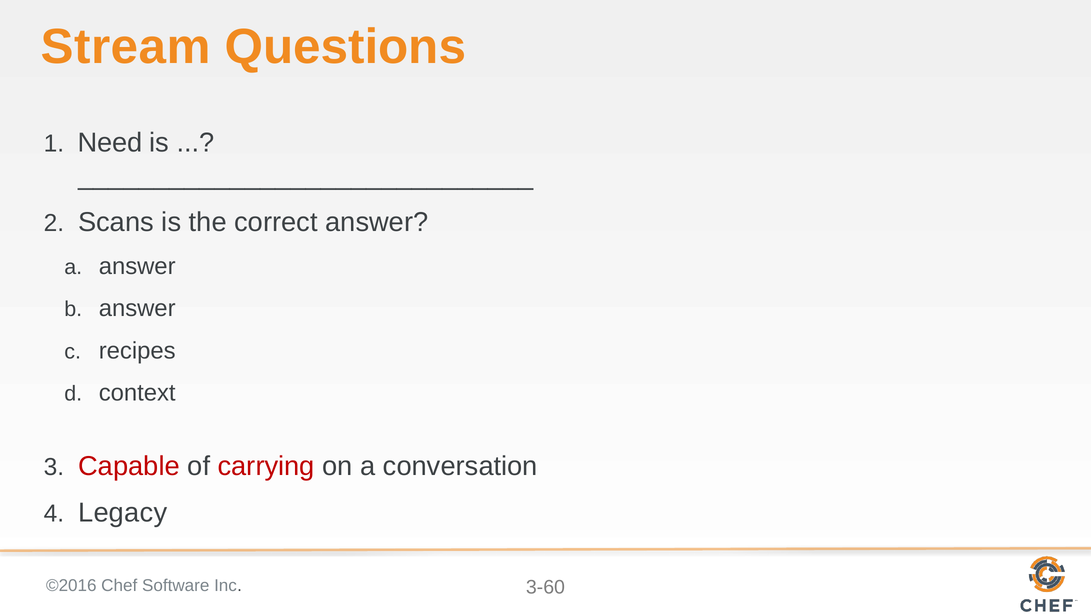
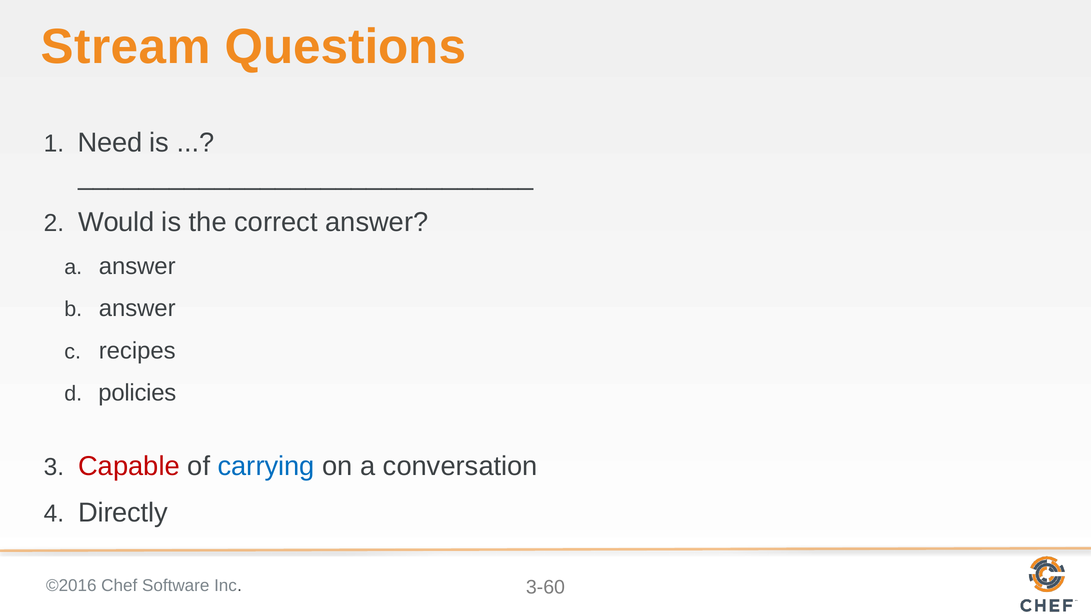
Scans: Scans -> Would (116, 222)
context: context -> policies (137, 393)
carrying colour: red -> blue (266, 466)
Legacy: Legacy -> Directly (123, 512)
